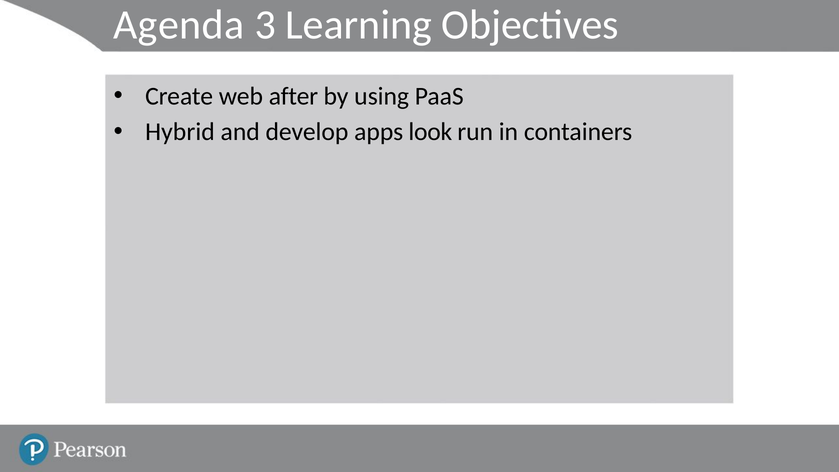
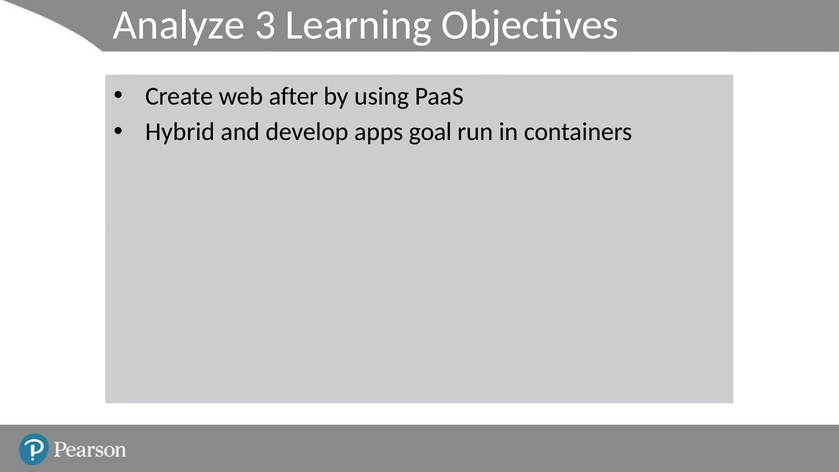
Agenda: Agenda -> Analyze (179, 25)
look: look -> goal (430, 132)
